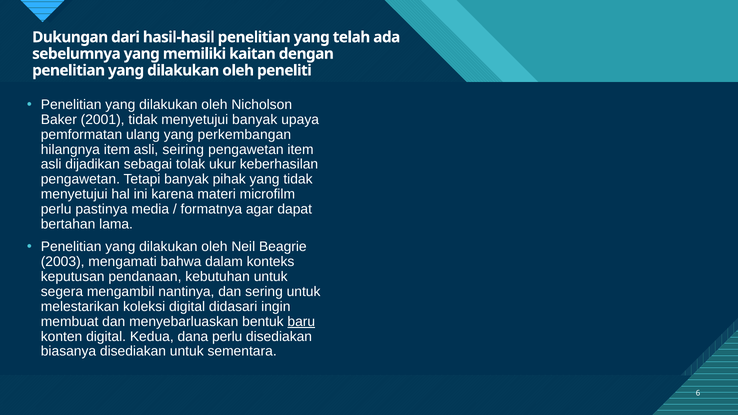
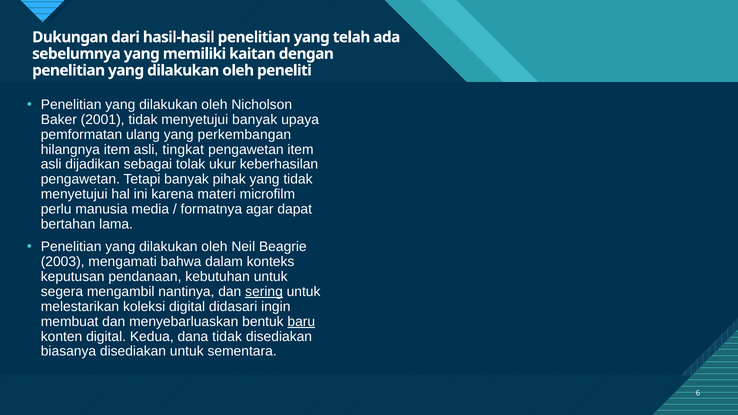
seiring: seiring -> tingkat (183, 149)
pastinya: pastinya -> manusia (101, 209)
sering underline: none -> present (264, 292)
dana perlu: perlu -> tidak (227, 337)
